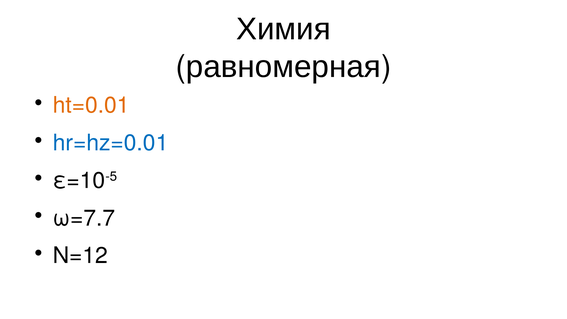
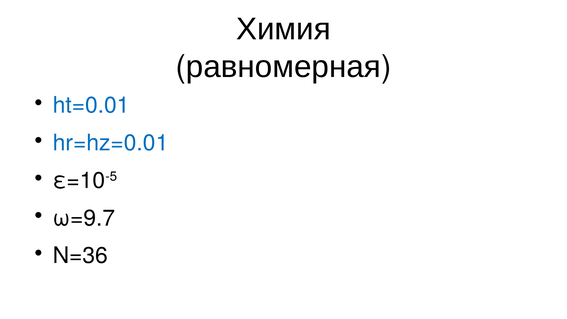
ht=0.01 colour: orange -> blue (91, 105)
ω=7.7: ω=7.7 -> ω=9.7 (84, 218)
N=12: N=12 -> N=36 (80, 256)
